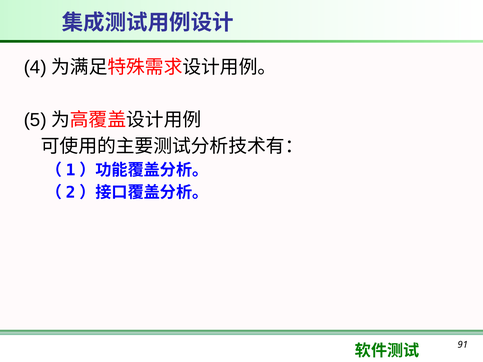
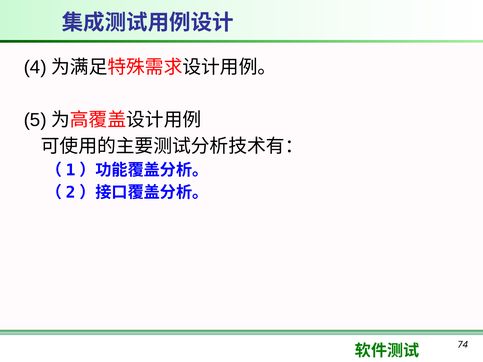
91: 91 -> 74 (463, 345)
